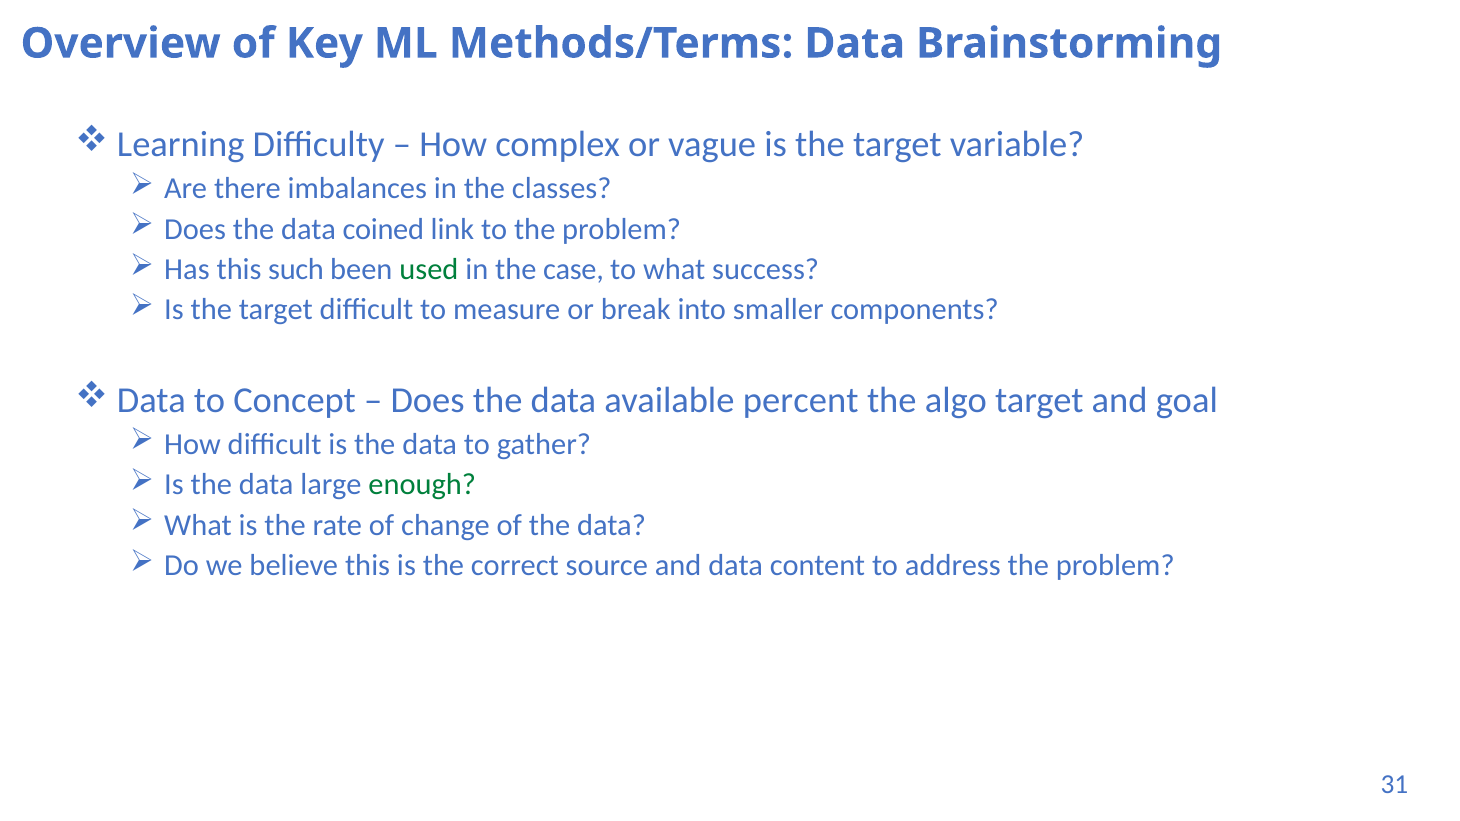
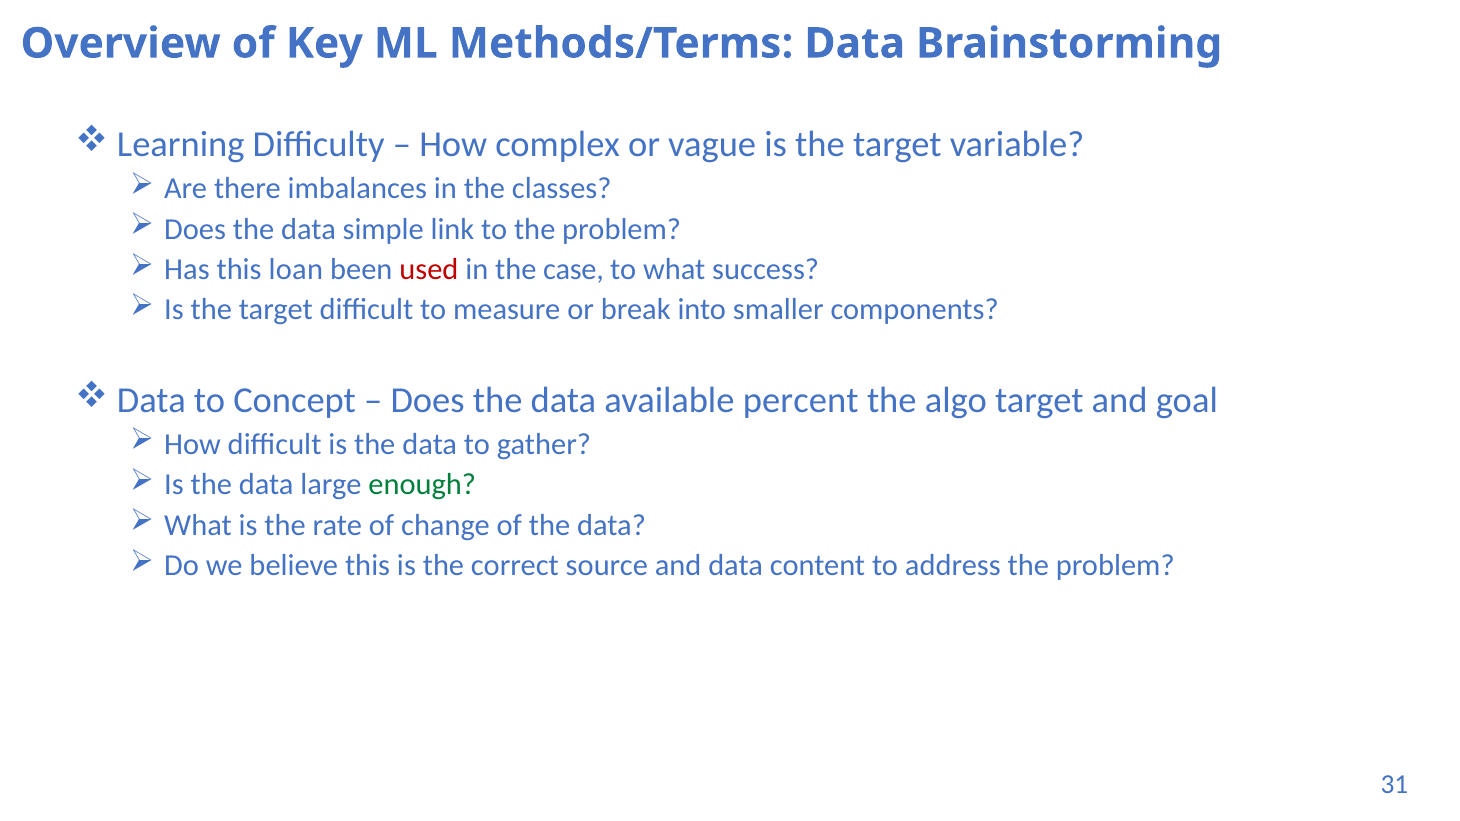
coined: coined -> simple (383, 229)
such: such -> loan (296, 270)
used colour: green -> red (429, 270)
